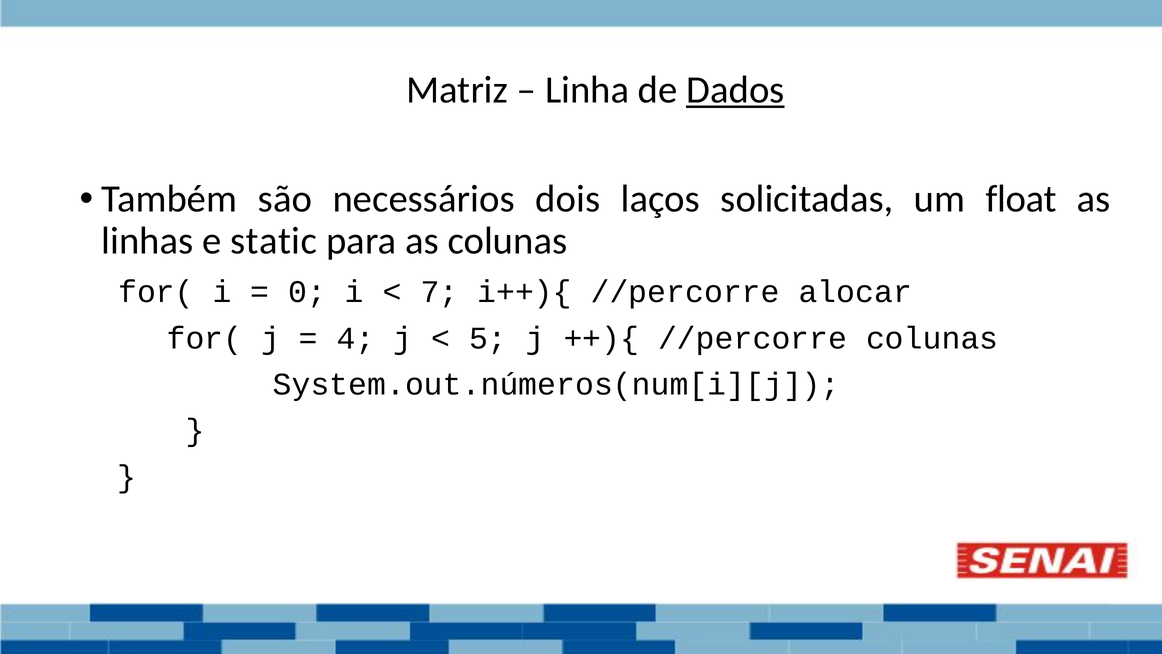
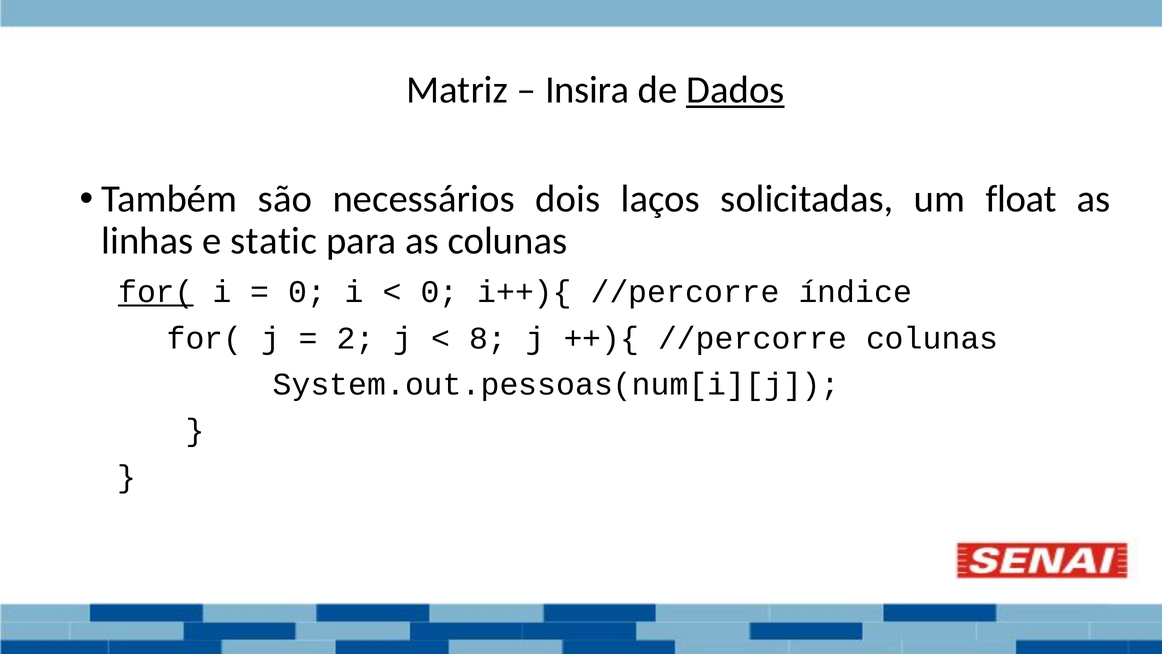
Linha: Linha -> Insira (587, 90)
for( underline: none -> present (156, 292)
7: 7 -> 0 (439, 292)
alocar: alocar -> índice (855, 292)
4: 4 -> 2 (356, 338)
5: 5 -> 8 (488, 338)
System.out.números(num[i][j: System.out.números(num[i][j -> System.out.pessoas(num[i][j (556, 384)
